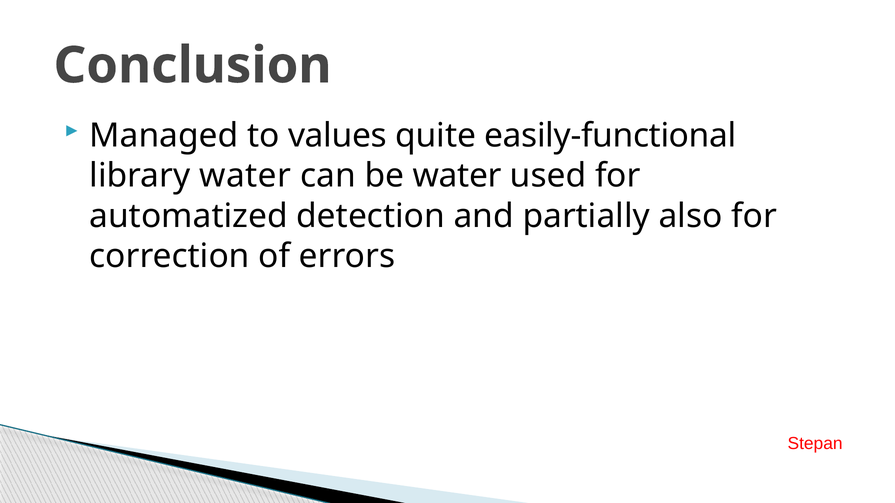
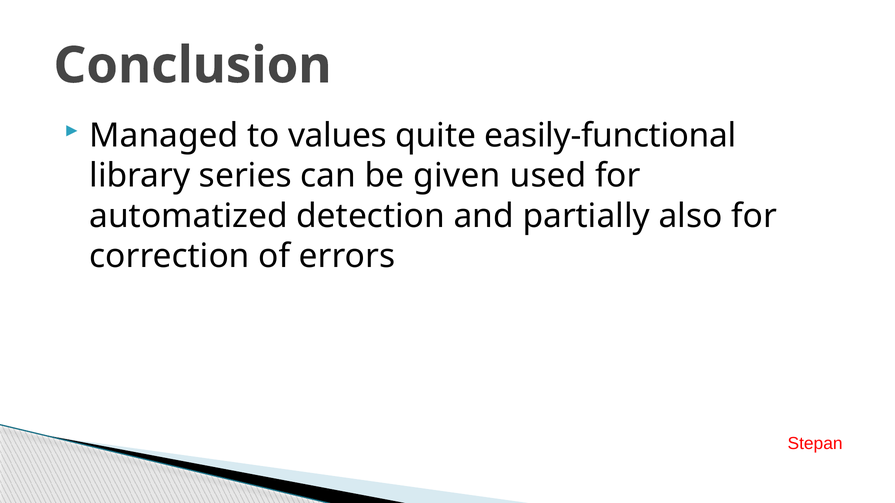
library water: water -> series (245, 176)
be water: water -> given (457, 176)
